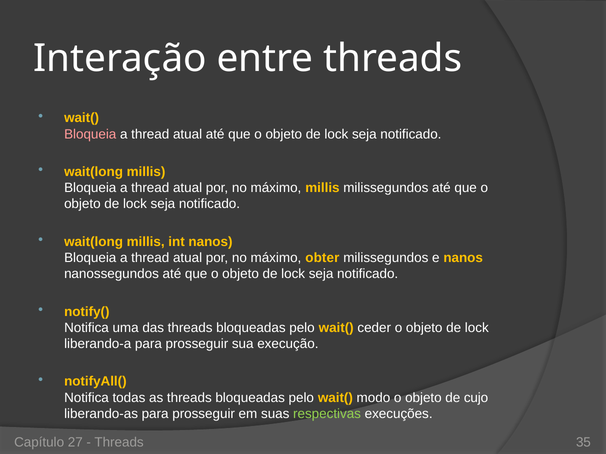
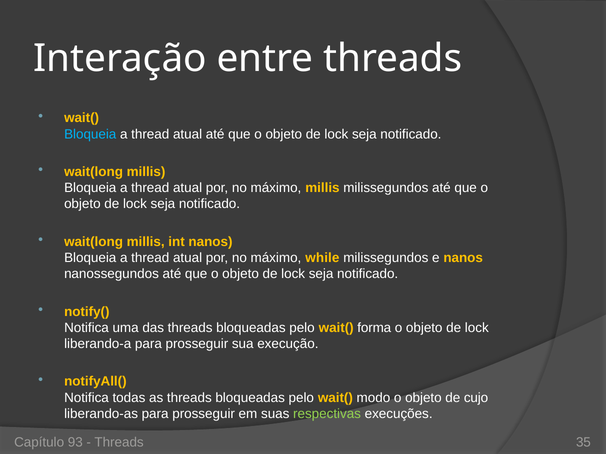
Bloqueia colour: pink -> light blue (90, 134)
obter: obter -> while (322, 258)
ceder: ceder -> forma (374, 328)
27: 27 -> 93 (75, 443)
